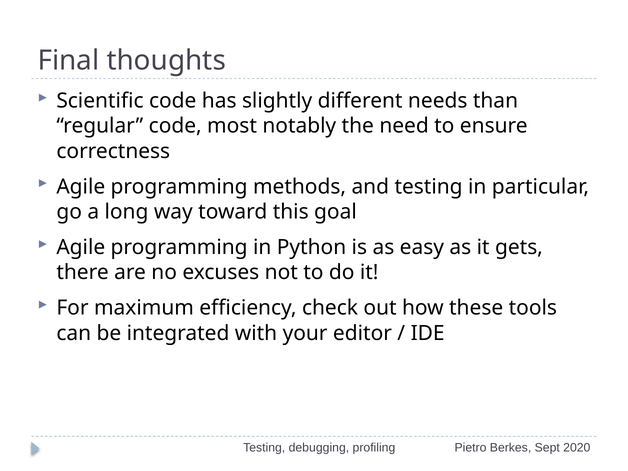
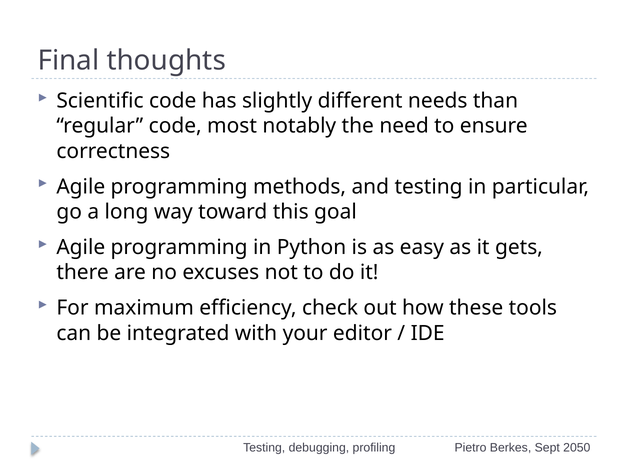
2020: 2020 -> 2050 (577, 448)
